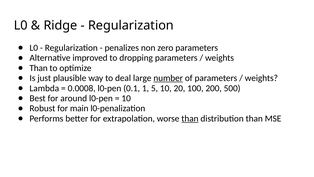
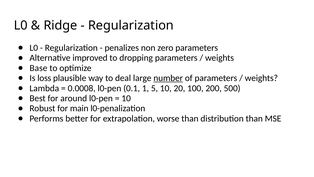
Than: Than -> Base (38, 68)
just: just -> loss (44, 78)
than underline: present -> none (190, 118)
